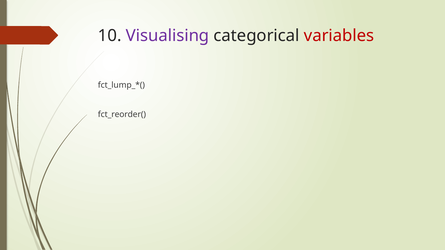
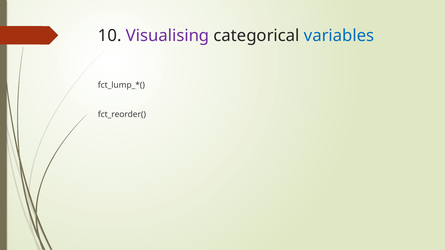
variables colour: red -> blue (339, 36)
